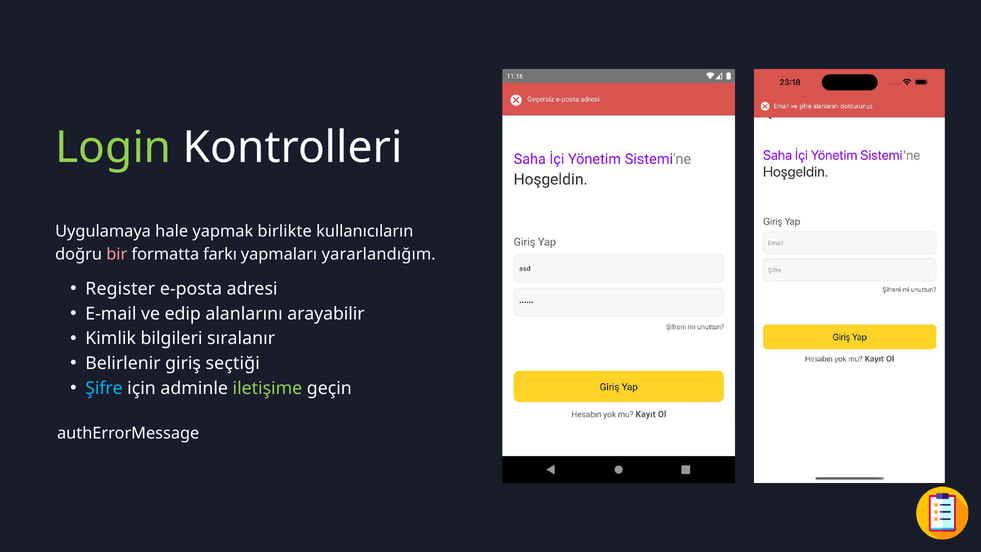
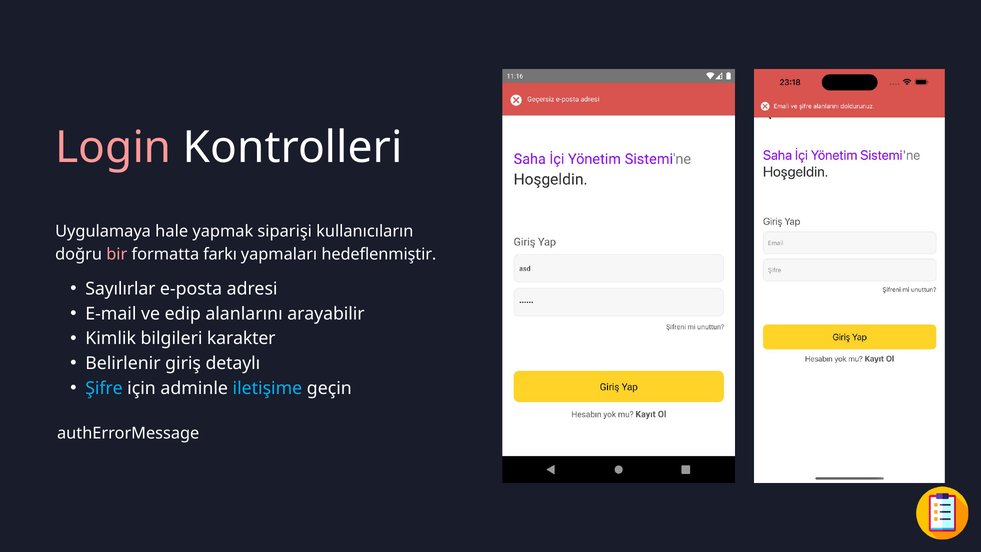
Login colour: light green -> pink (113, 148)
birlikte: birlikte -> siparişi (285, 231)
yararlandığım: yararlandığım -> hedeflenmiştir (379, 254)
Register: Register -> Sayılırlar (120, 289)
sıralanır: sıralanır -> karakter (241, 339)
seçtiği: seçtiği -> detaylı (233, 363)
iletişime colour: light green -> light blue (267, 388)
